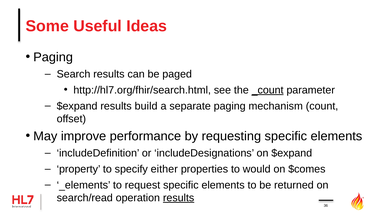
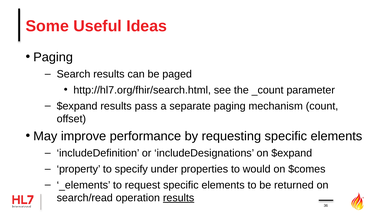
_count underline: present -> none (268, 90)
build: build -> pass (146, 106)
either: either -> under (164, 169)
